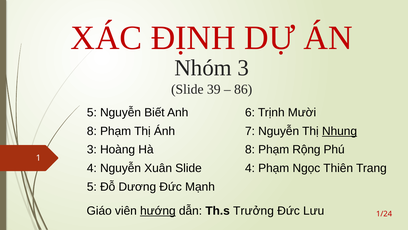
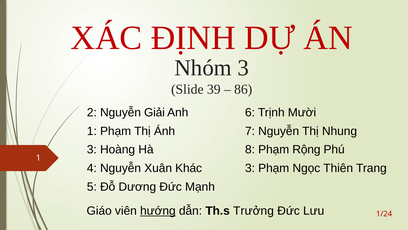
5: 5 -> 2 (92, 112)
Biết: Biết -> Giải (154, 112)
8: 8 -> 1 (92, 131)
Nhung underline: present -> none (340, 131)
Xuân Slide: Slide -> Khác (189, 168)
4: 4 -> 3 (250, 168)
